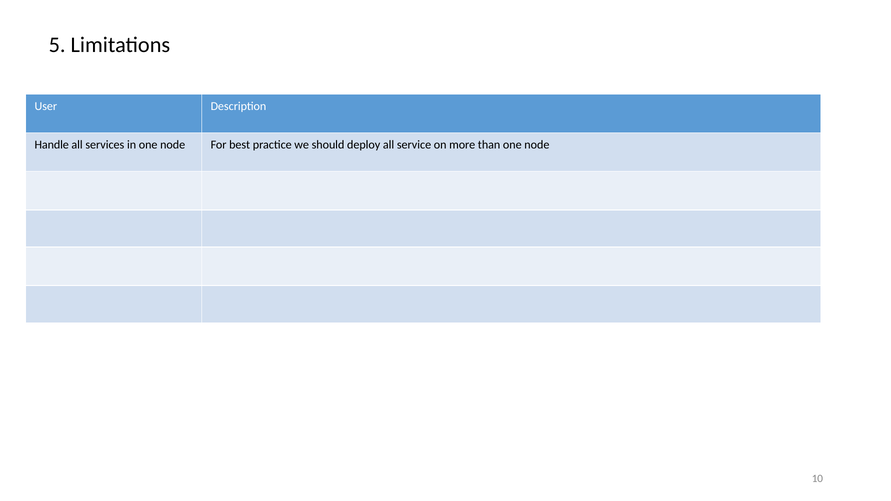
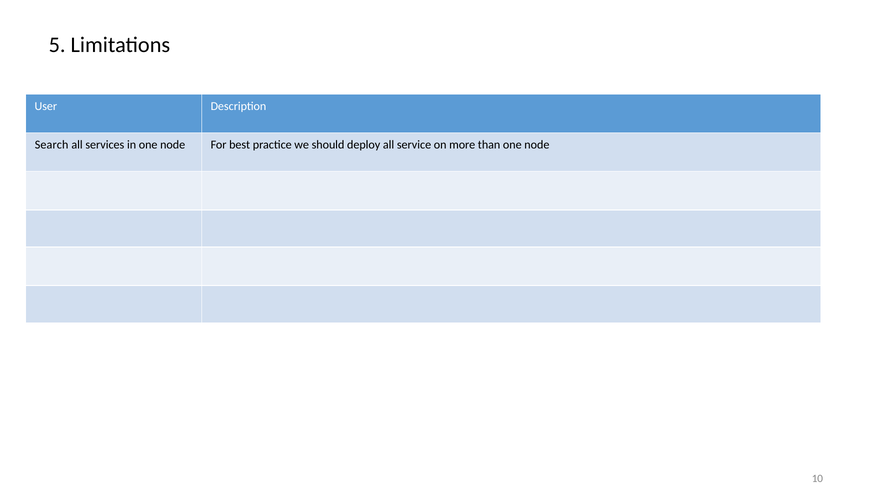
Handle: Handle -> Search (52, 145)
